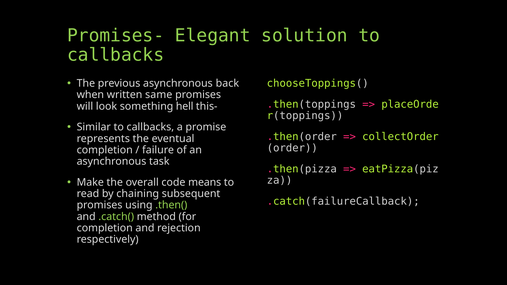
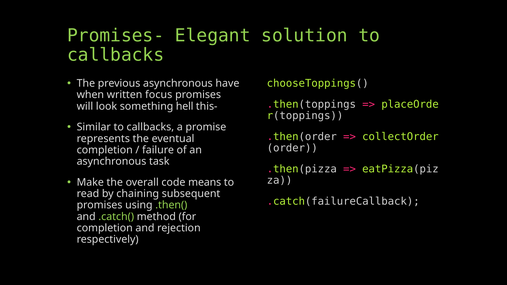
back: back -> have (227, 83)
same: same -> focus (159, 95)
